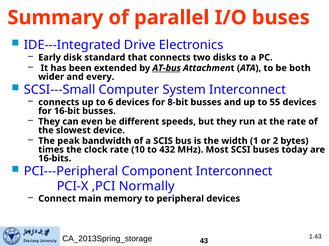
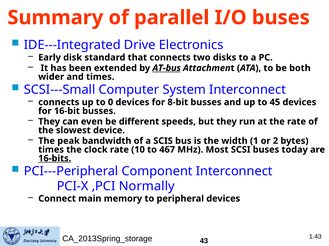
and every: every -> times (100, 77)
6: 6 -> 0 (111, 102)
55: 55 -> 45 (275, 102)
432: 432 -> 467 (167, 150)
16-bits underline: none -> present (55, 159)
